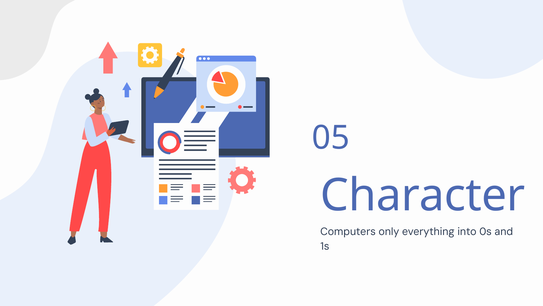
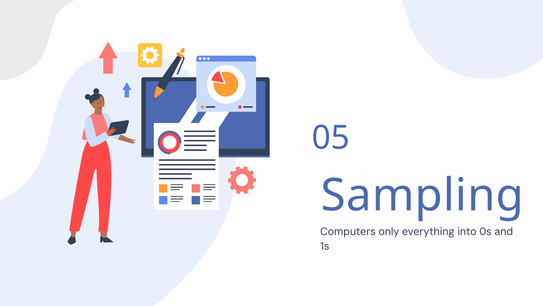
Character: Character -> Sampling (422, 195)
